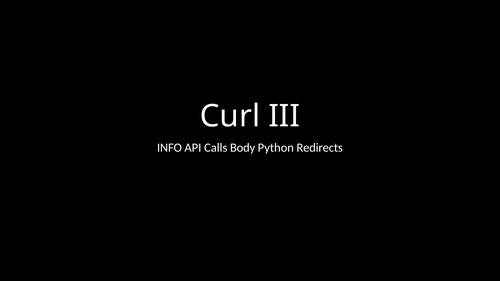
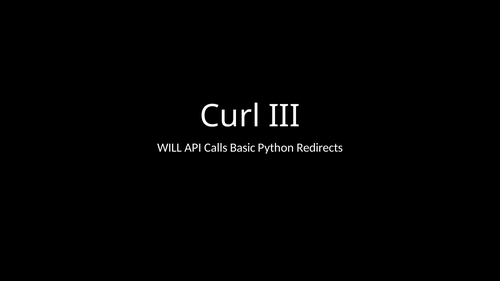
INFO: INFO -> WILL (169, 148)
Body: Body -> Basic (243, 148)
